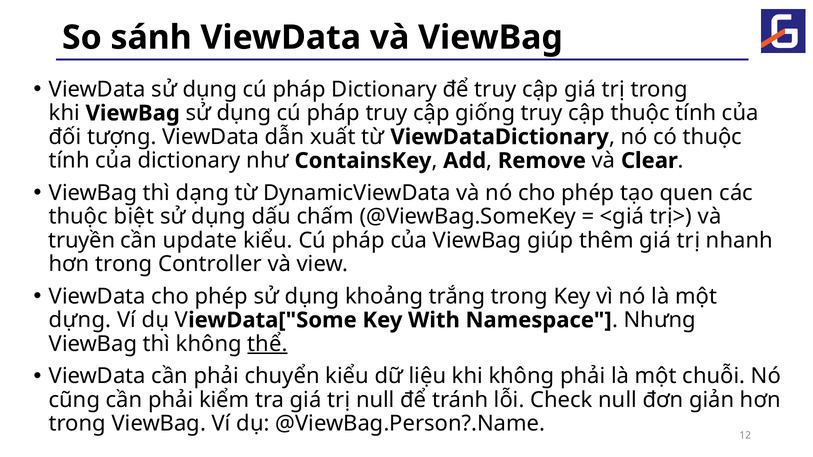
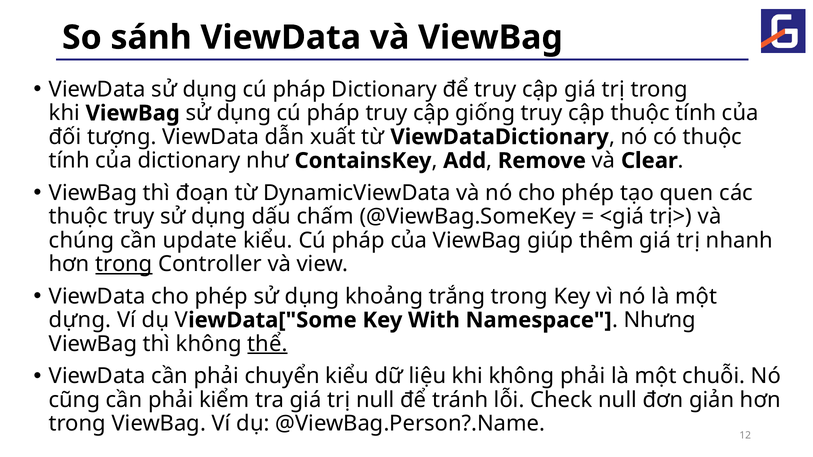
dạng: dạng -> đoạn (202, 193)
thuộc biệt: biệt -> truy (134, 217)
truyền: truyền -> chúng (82, 241)
trong underline: none -> present (124, 264)
